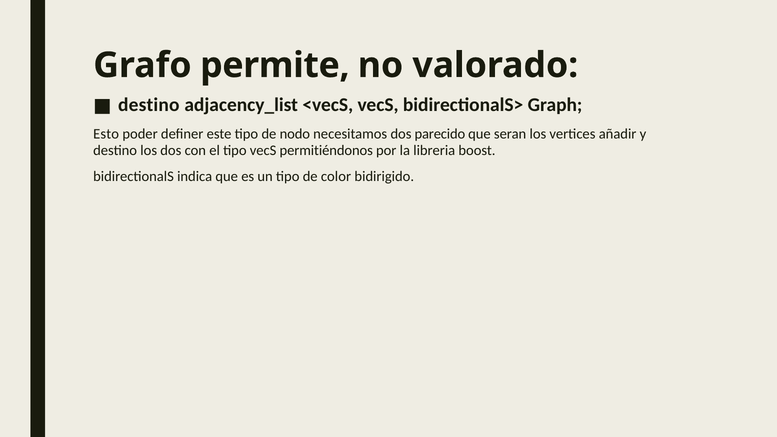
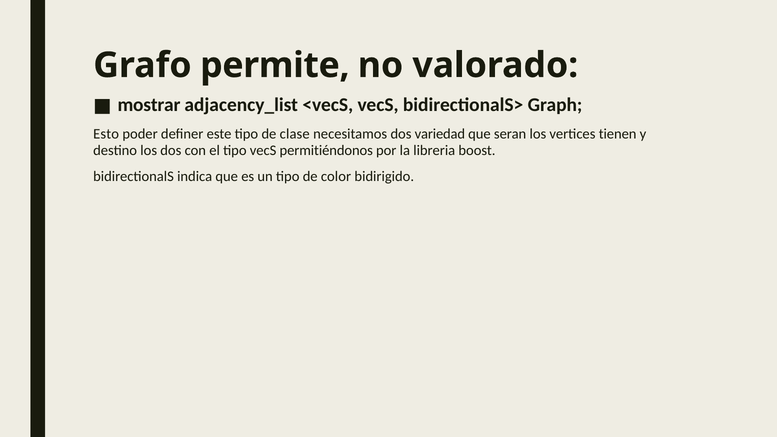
destino: destino -> mostrar (149, 105)
nodo: nodo -> clase (295, 134)
parecido: parecido -> variedad (440, 134)
añadir: añadir -> tienen (618, 134)
